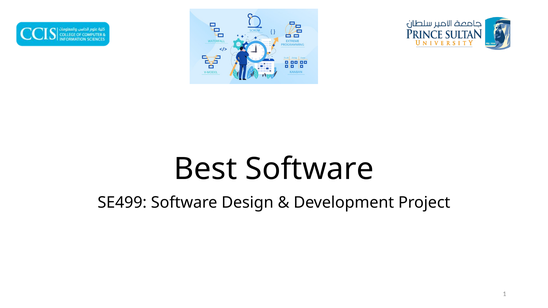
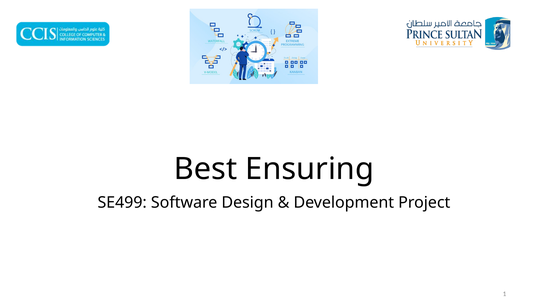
Best Software: Software -> Ensuring (310, 169)
